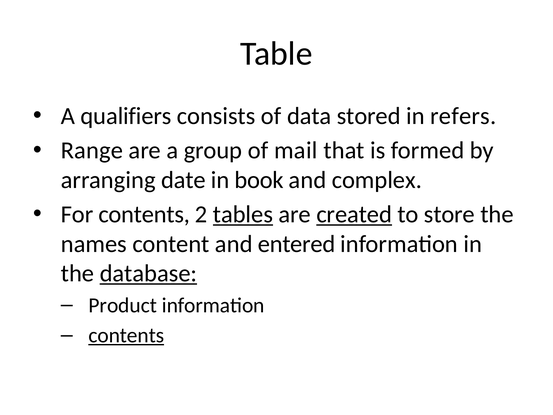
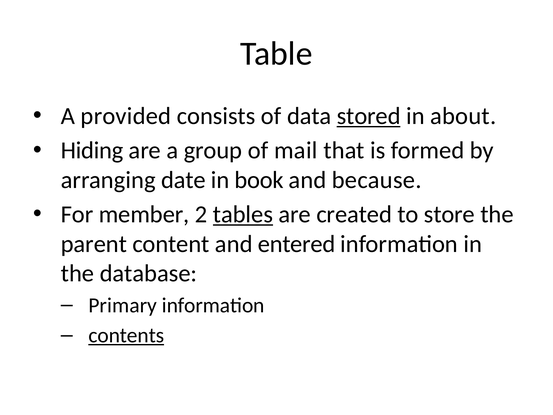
qualifiers: qualifiers -> provided (126, 116)
stored underline: none -> present (369, 116)
refers: refers -> about (463, 116)
Range: Range -> Hiding (92, 150)
complex: complex -> because (377, 180)
For contents: contents -> member (144, 214)
created underline: present -> none (354, 214)
names: names -> parent (94, 244)
database underline: present -> none (148, 273)
Product: Product -> Primary (123, 305)
